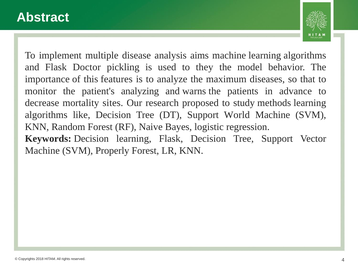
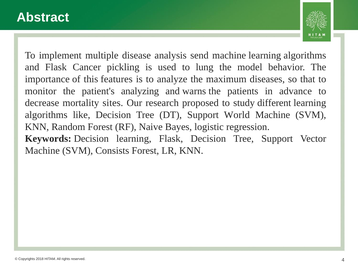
aims: aims -> send (199, 55)
Doctor: Doctor -> Cancer (87, 67)
they: they -> lung (205, 67)
methods: methods -> different (274, 103)
Properly: Properly -> Consists (112, 151)
